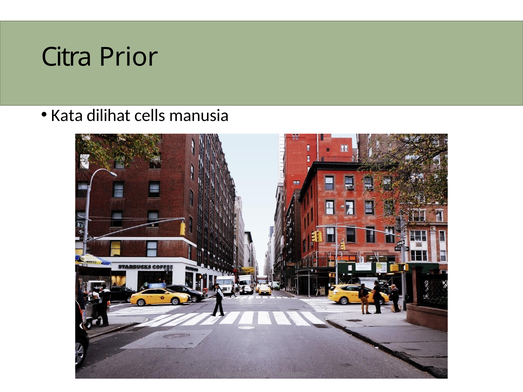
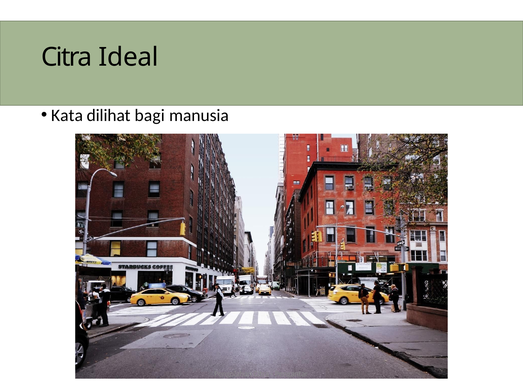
Prior: Prior -> Ideal (129, 57)
cells: cells -> bagi (150, 115)
